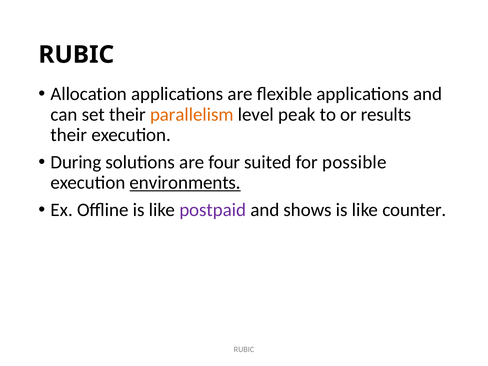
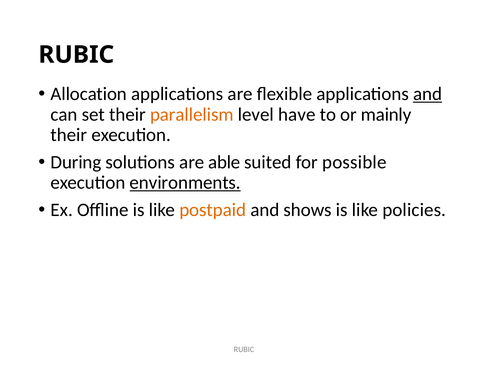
and underline: none -> present (428, 94)
peak: peak -> have (297, 114)
results: results -> mainly (386, 114)
four: four -> able (224, 162)
postpaid colour: purple -> orange (213, 210)
counter: counter -> policies (414, 210)
